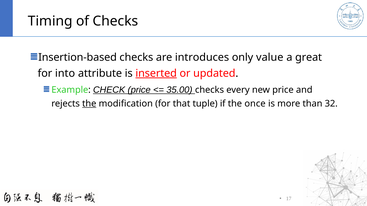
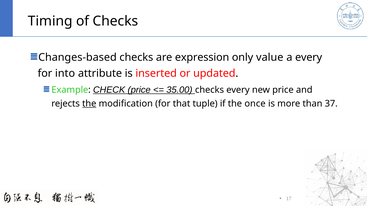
Insertion-based: Insertion-based -> Changes-based (77, 57)
introduces: introduces -> expression (202, 57)
a great: great -> every (309, 57)
inserted underline: present -> none (156, 73)
32: 32 -> 37 (331, 104)
